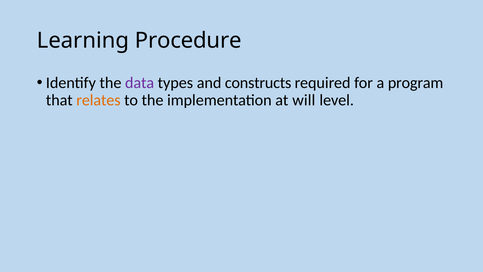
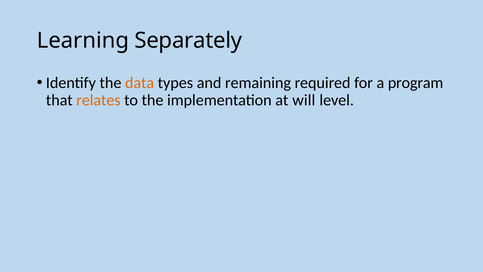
Procedure: Procedure -> Separately (188, 41)
data colour: purple -> orange (140, 83)
constructs: constructs -> remaining (258, 83)
